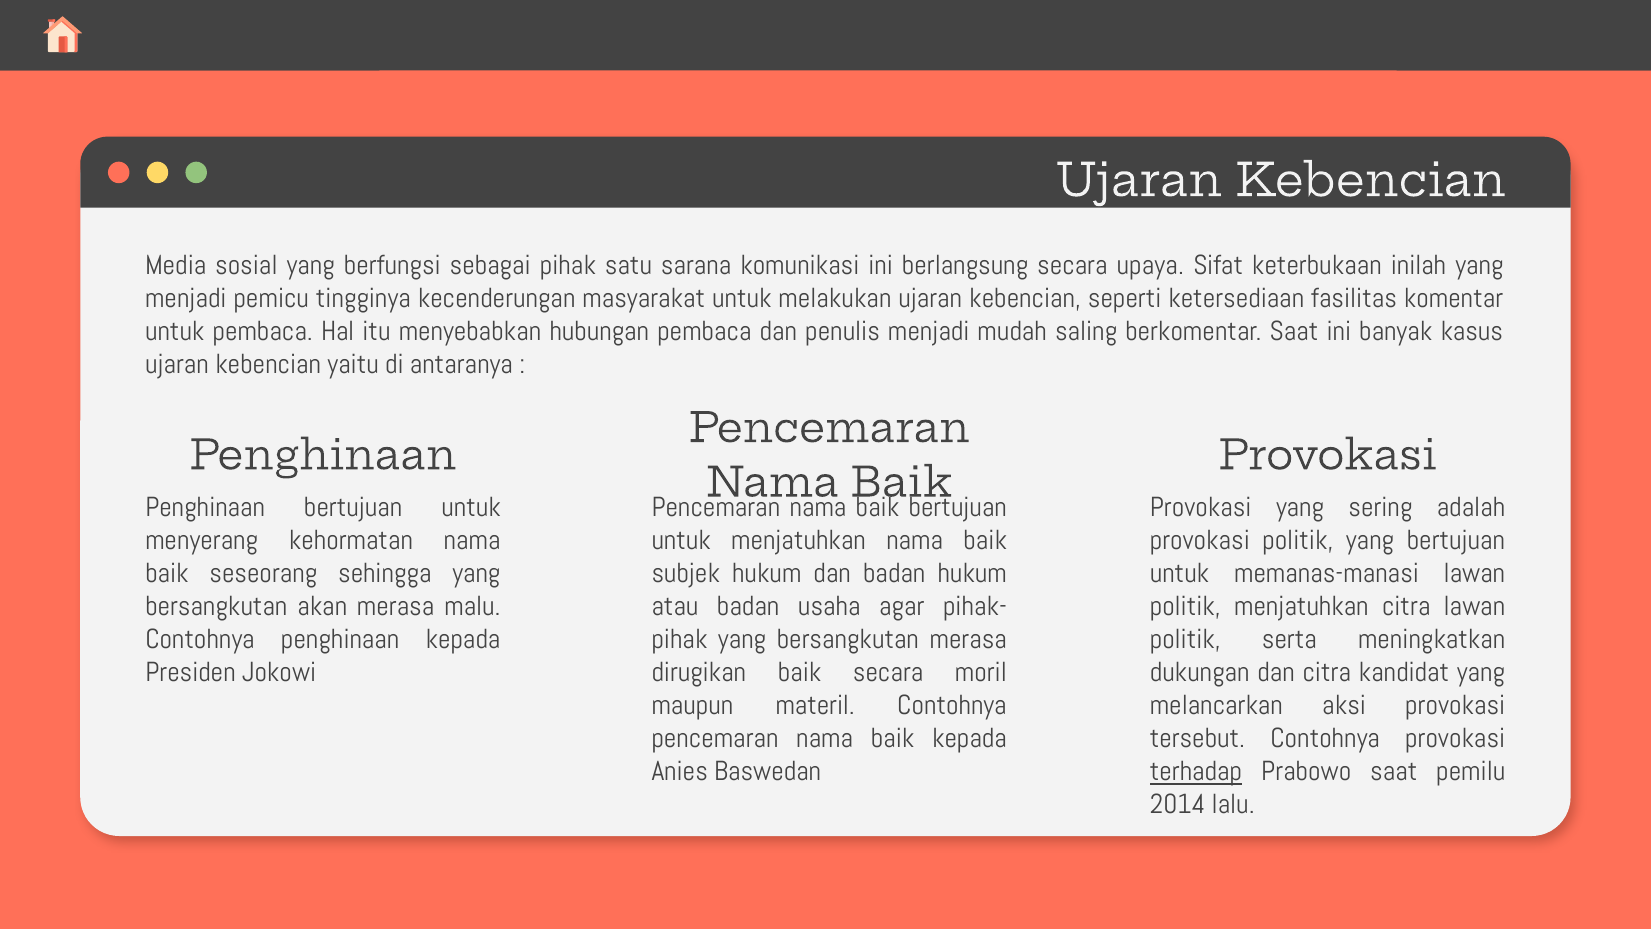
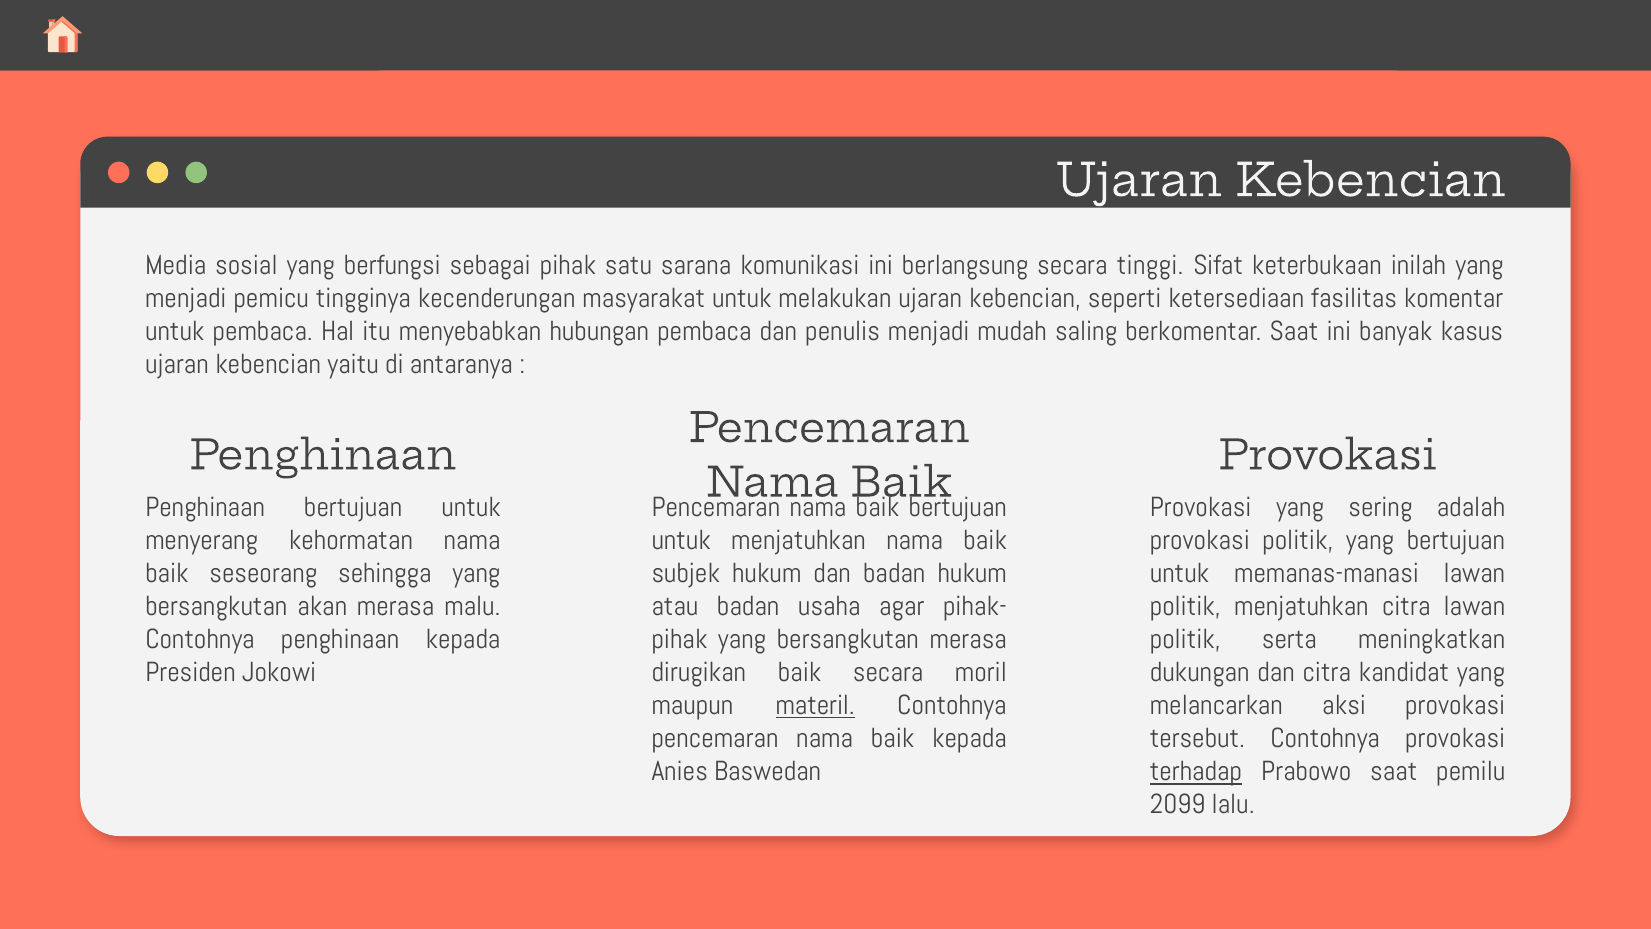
upaya: upaya -> tinggi (1150, 265)
materil underline: none -> present (815, 706)
2014: 2014 -> 2099 (1178, 805)
